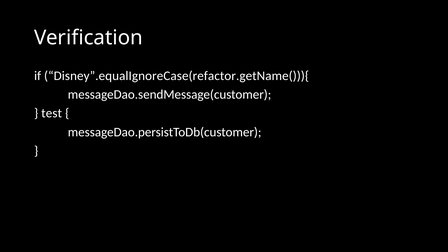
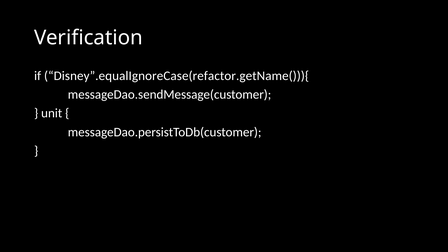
test: test -> unit (52, 113)
